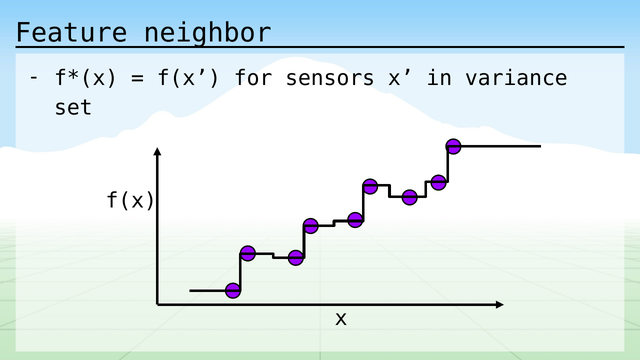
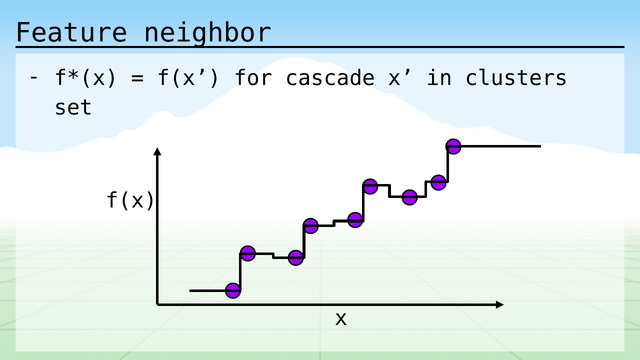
sensors: sensors -> cascade (330, 78)
variance: variance -> clusters (516, 78)
